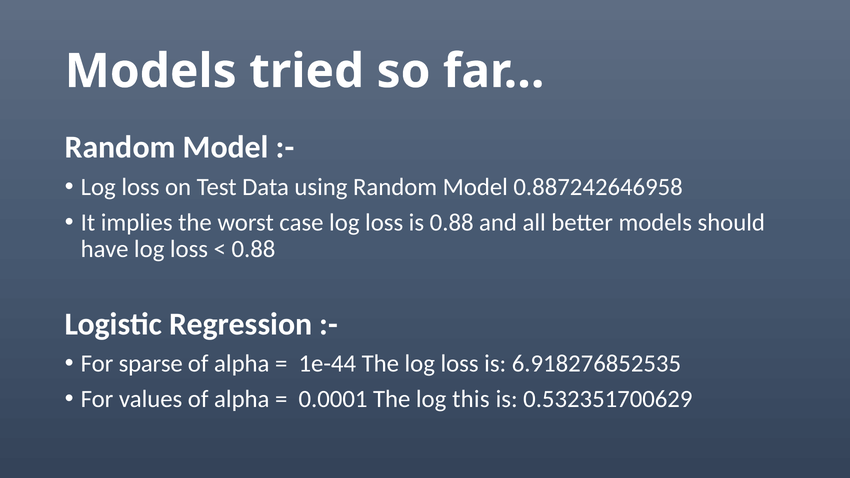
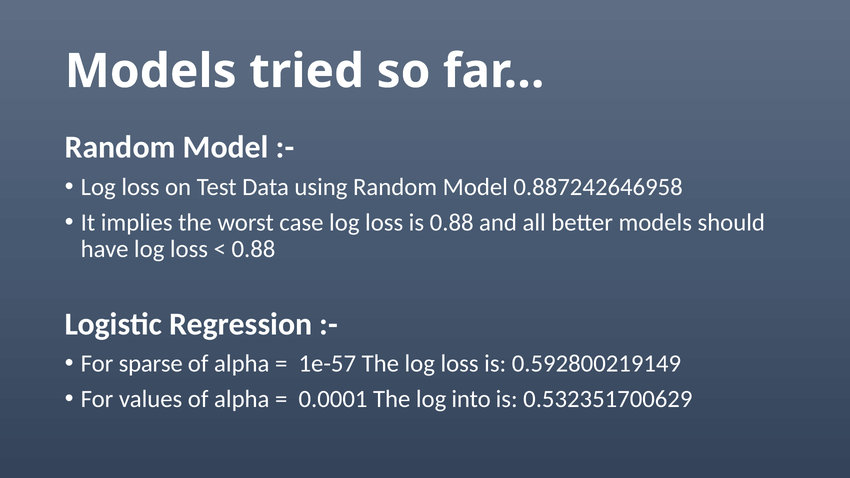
1e-44: 1e-44 -> 1e-57 (327, 364)
6.918276852535: 6.918276852535 -> 0.592800219149 (596, 364)
this: this -> into (471, 399)
